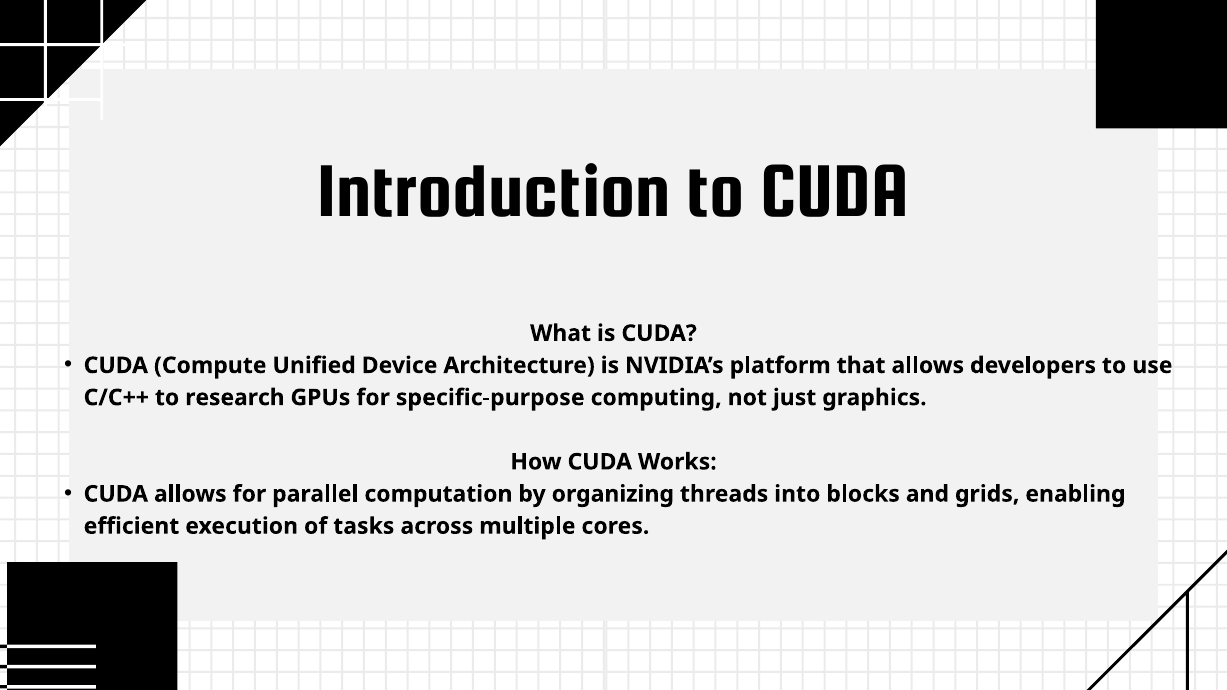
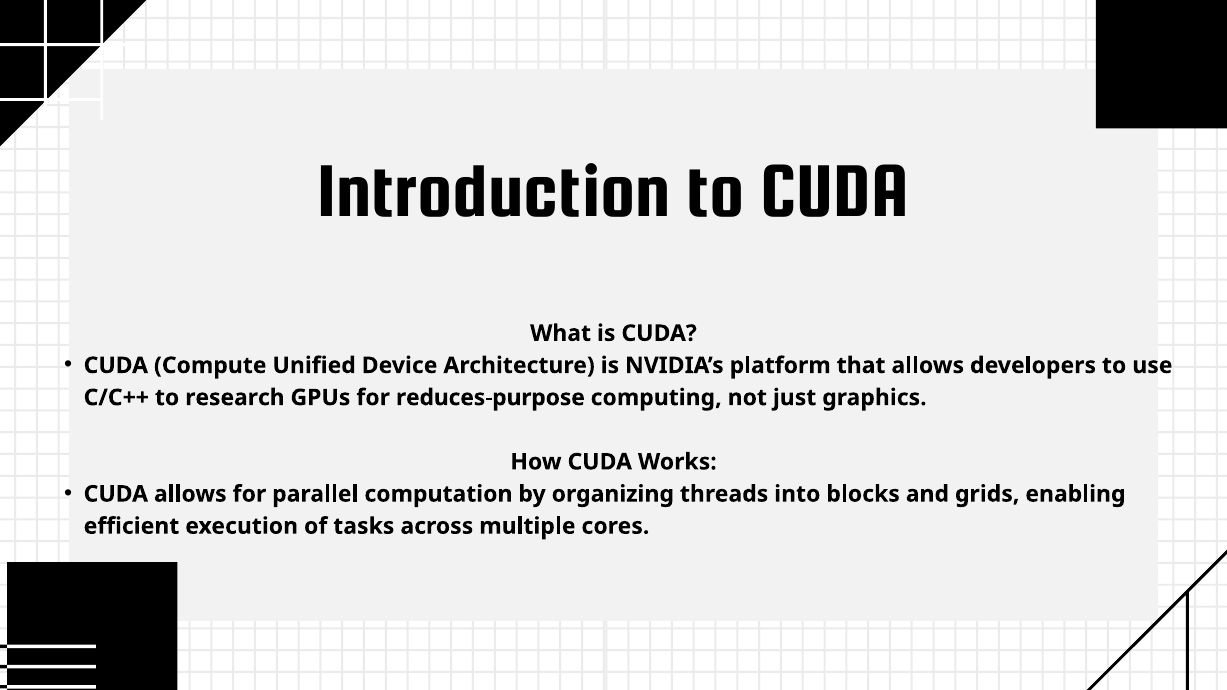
specific-purpose: specific-purpose -> reduces-purpose (490, 398)
